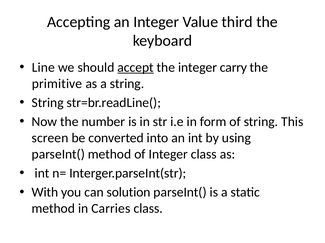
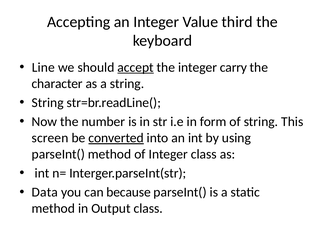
primitive: primitive -> character (57, 84)
converted underline: none -> present (116, 138)
With: With -> Data (45, 193)
solution: solution -> because (129, 193)
Carries: Carries -> Output (111, 209)
